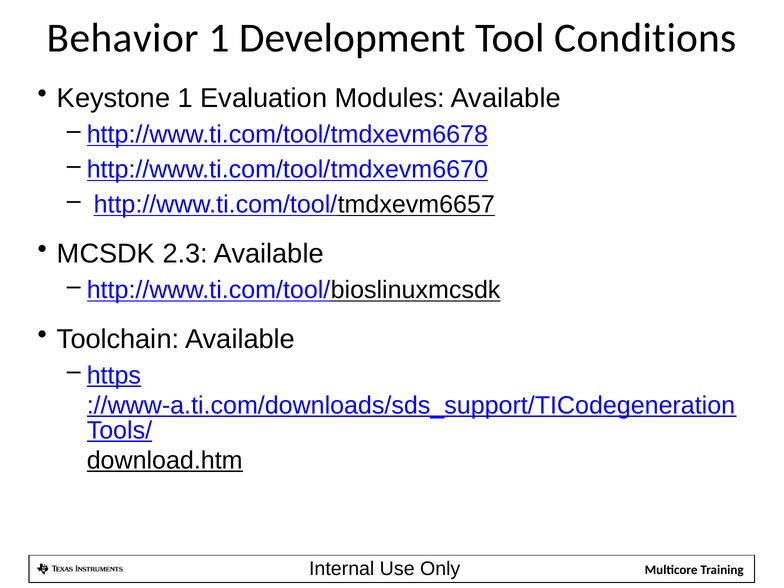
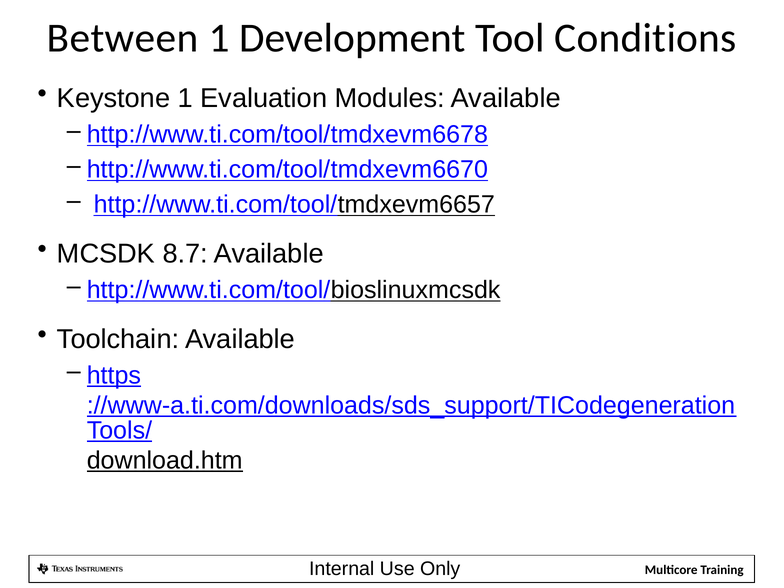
Behavior: Behavior -> Between (123, 38)
2.3: 2.3 -> 8.7 (185, 254)
